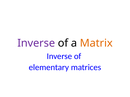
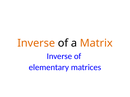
Inverse colour: purple -> orange (36, 43)
